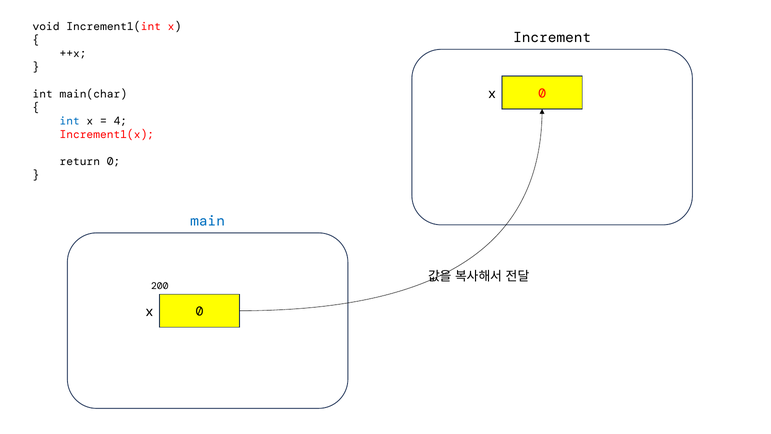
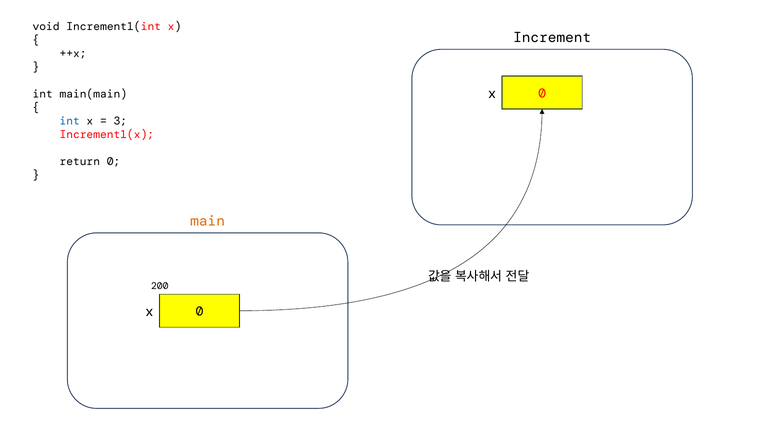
main(char: main(char -> main(main (93, 94)
4: 4 -> 3 (120, 121)
main colour: blue -> orange (208, 221)
